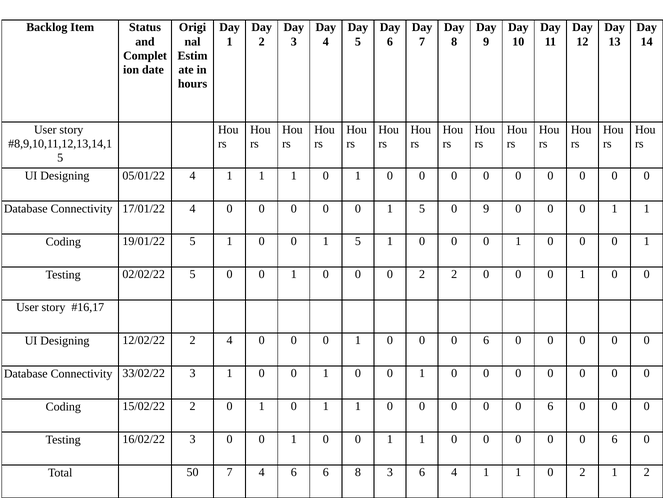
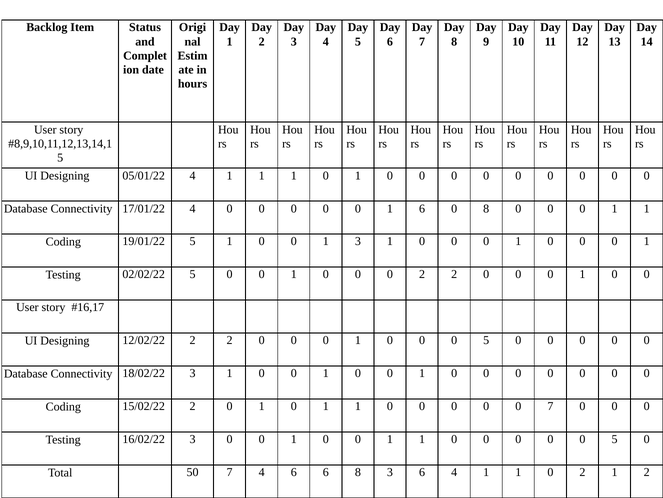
5: 5 -> 6 (422, 208)
0 9: 9 -> 8 (486, 208)
5: 5 -> 3 (358, 241)
12/02/22 2 4: 4 -> 2 (230, 340)
6: 6 -> 5 (486, 340)
33/02/22: 33/02/22 -> 18/02/22 (144, 373)
6: 6 -> 7 (550, 406)
6: 6 -> 5 (615, 439)
